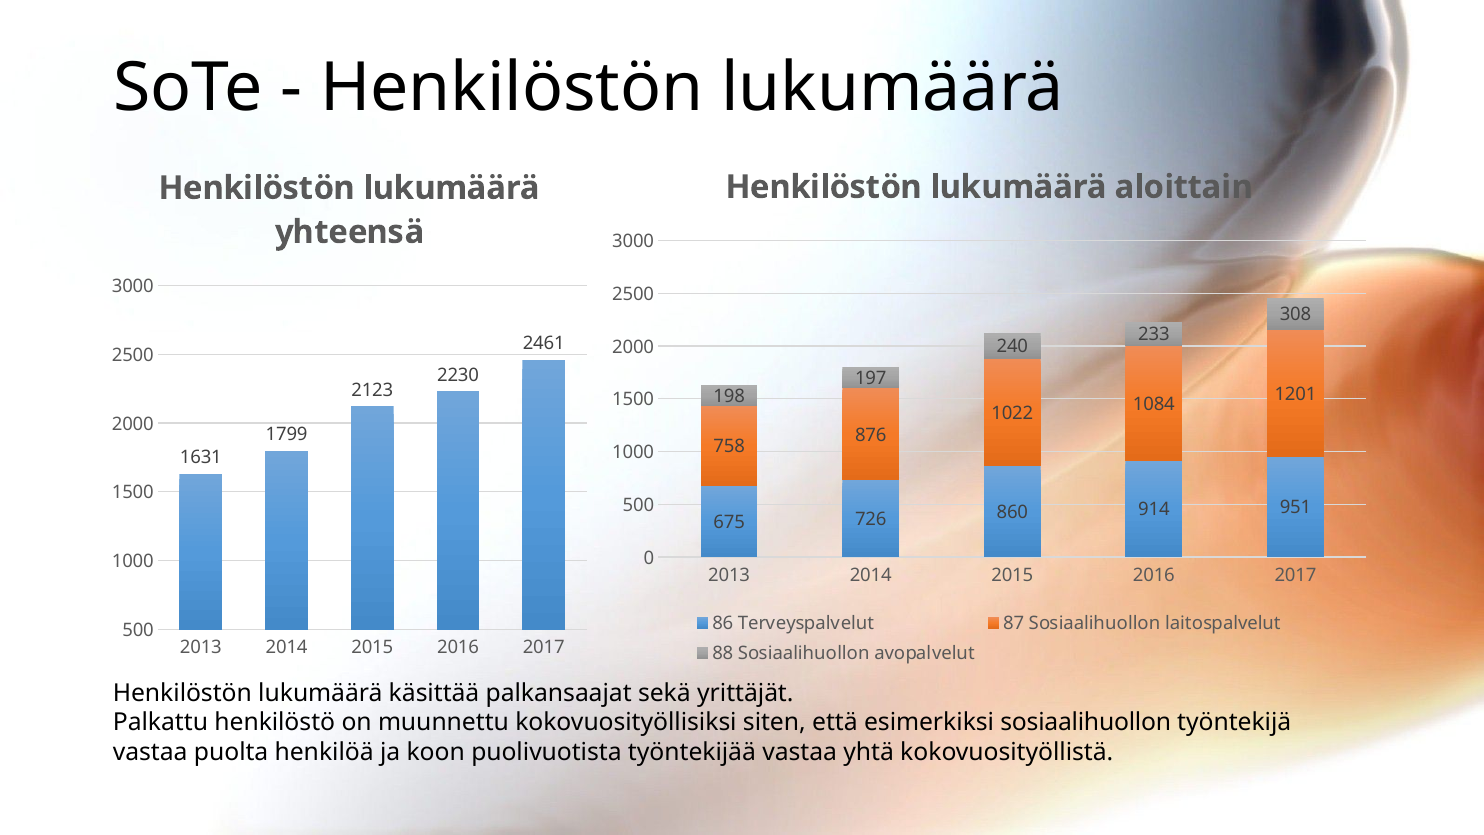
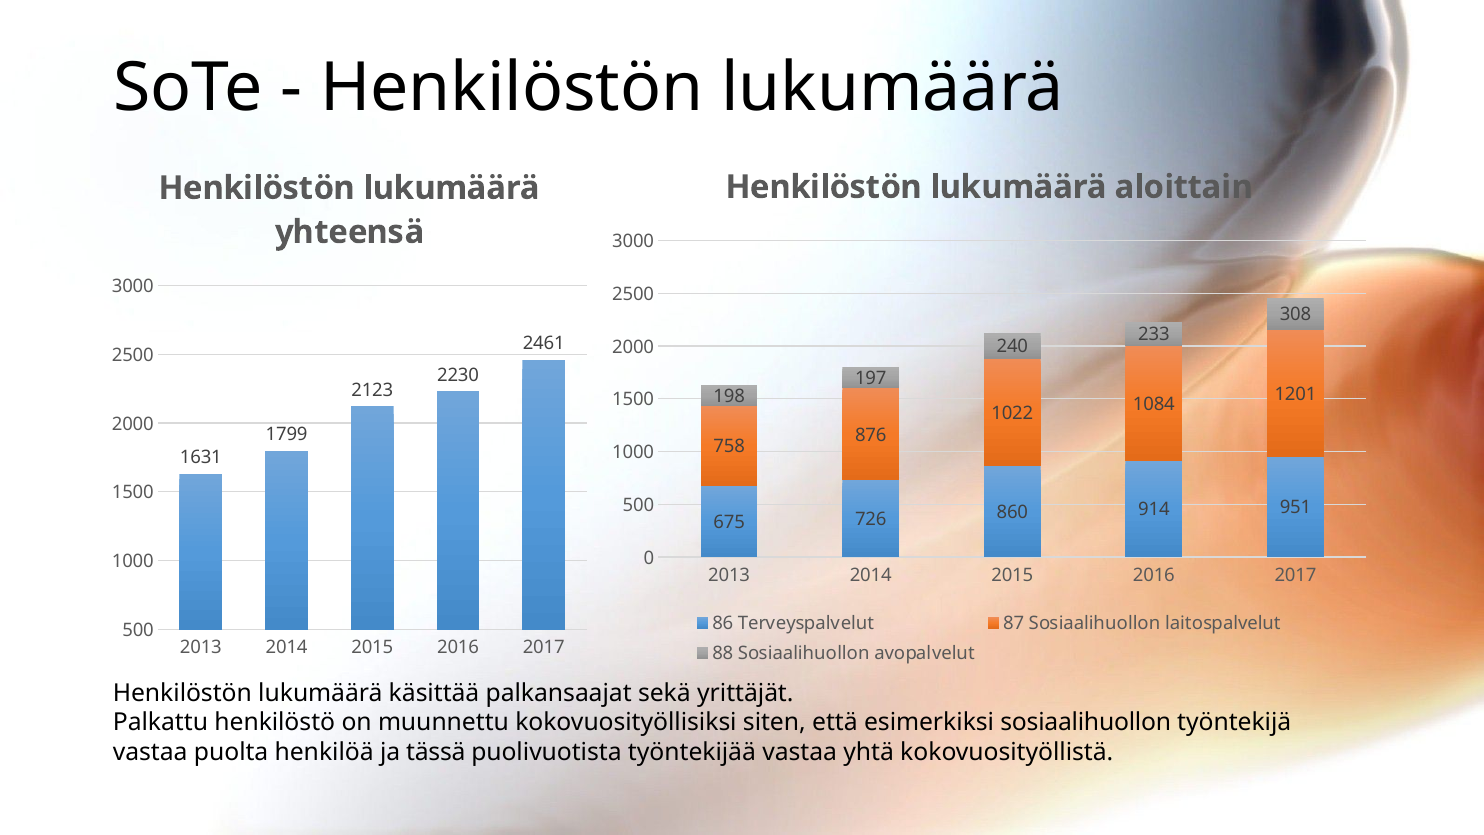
koon: koon -> tässä (436, 752)
